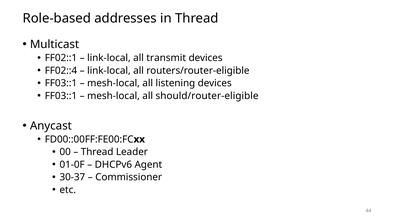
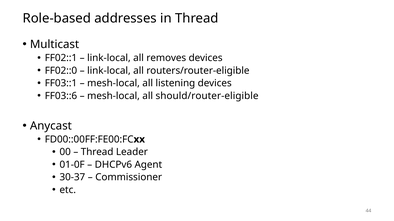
transmit: transmit -> removes (166, 58)
FF02::4: FF02::4 -> FF02::0 (61, 71)
FF03::1: FF03::1 -> FF03::6 (61, 96)
